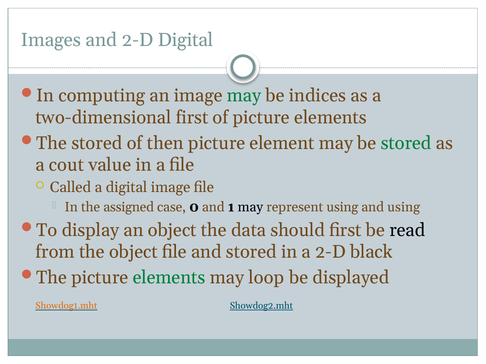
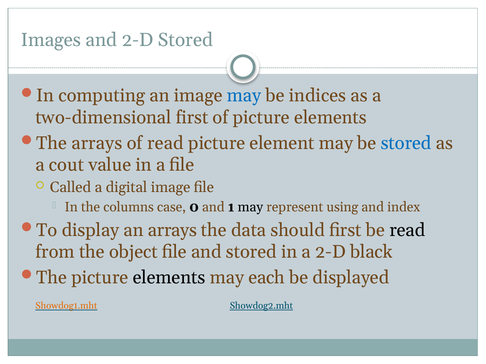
2-D Digital: Digital -> Stored (185, 40)
may colour: green -> blue (244, 96)
The stored: stored -> arrays (97, 143)
of then: then -> read (165, 143)
stored colour: green -> blue (406, 143)
assigned: assigned -> columns (129, 207)
and using: using -> index (404, 207)
an object: object -> arrays (172, 230)
elements colour: green -> black (169, 278)
loop: loop -> each (267, 278)
